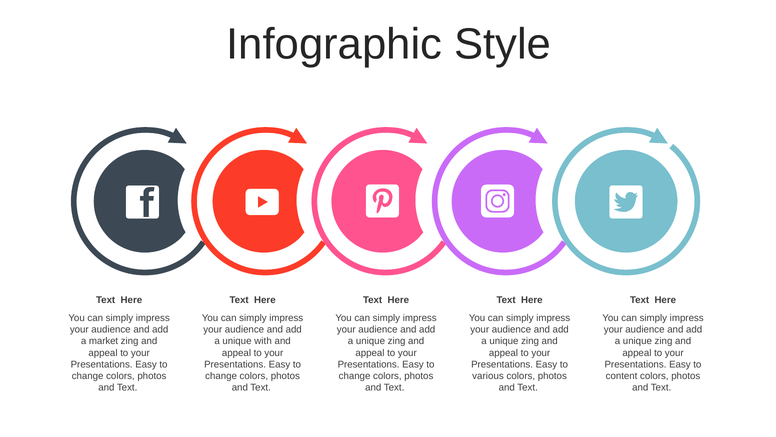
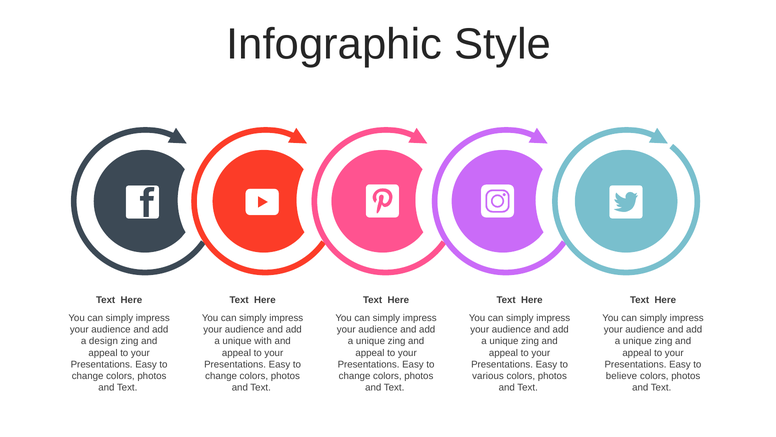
market: market -> design (103, 341)
content: content -> believe (621, 376)
